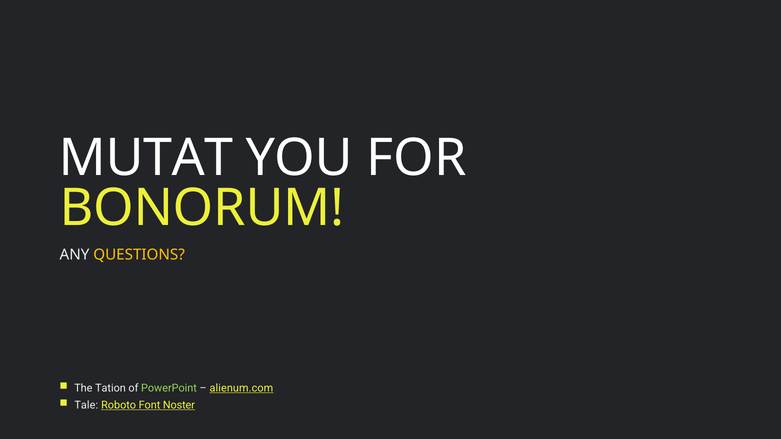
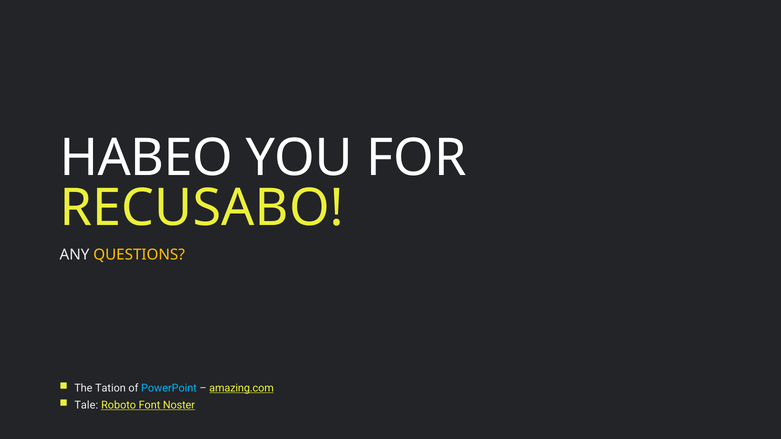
MUTAT: MUTAT -> HABEO (146, 158)
BONORUM: BONORUM -> RECUSABO (202, 208)
PowerPoint colour: light green -> light blue (169, 388)
alienum.com: alienum.com -> amazing.com (241, 388)
